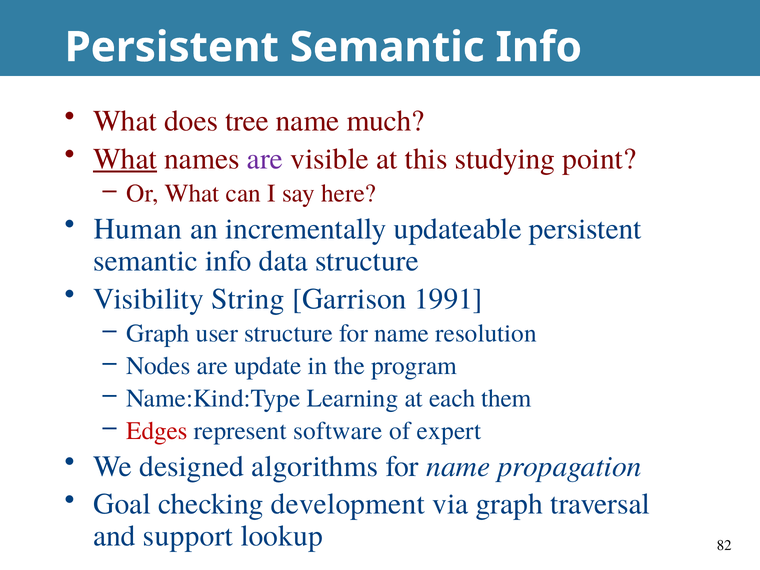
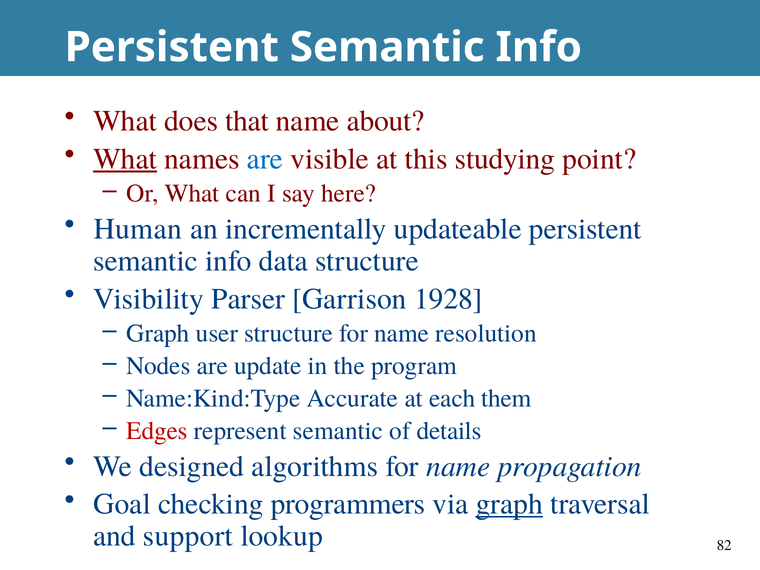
tree: tree -> that (247, 121)
much: much -> about (386, 121)
are colour: purple -> blue (265, 159)
String: String -> Parser (248, 299)
1991: 1991 -> 1928 (448, 299)
Learning: Learning -> Accurate (352, 398)
represent software: software -> semantic (338, 431)
expert: expert -> details (449, 431)
development: development -> programmers (348, 504)
graph underline: none -> present (509, 504)
